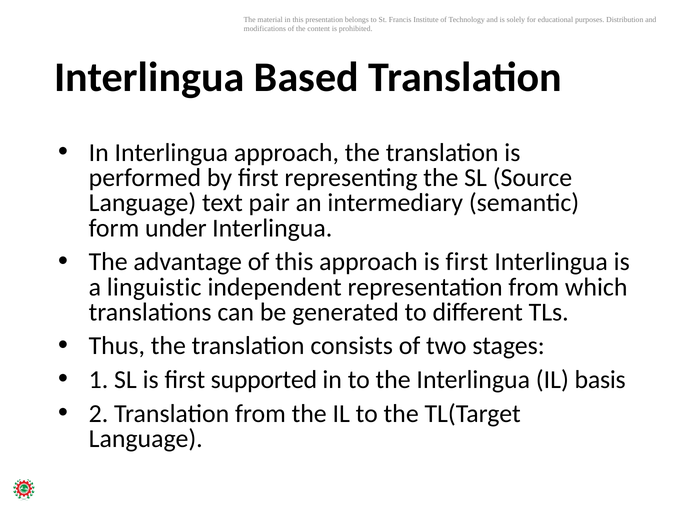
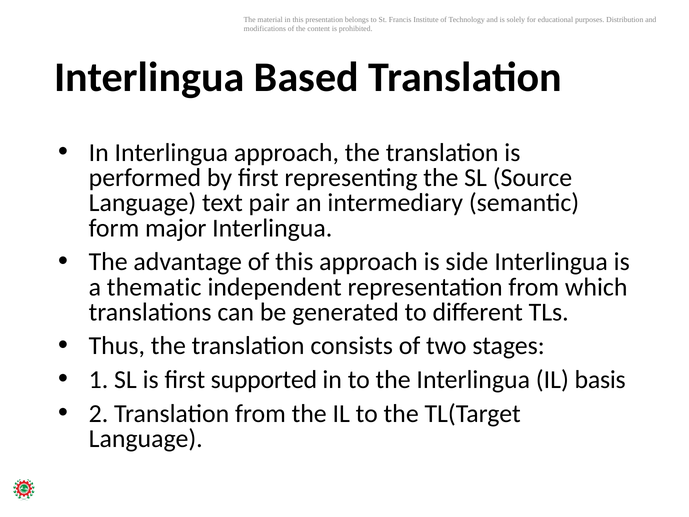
under: under -> major (176, 228)
approach is first: first -> side (467, 262)
linguistic: linguistic -> thematic (154, 287)
